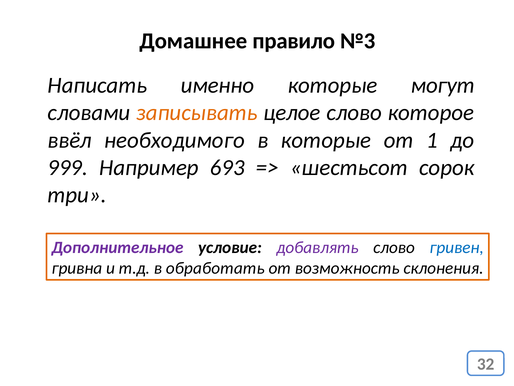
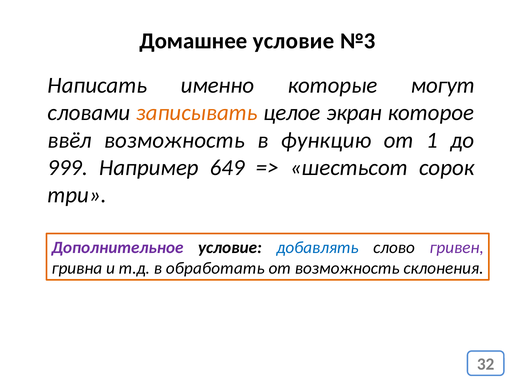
Домашнее правило: правило -> условие (294, 41)
целое слово: слово -> экран (354, 113)
ввёл необходимого: необходимого -> возможность (174, 140)
в которые: которые -> функцию (326, 140)
693: 693 -> 649 (227, 167)
добавлять colour: purple -> blue (318, 247)
гривен colour: blue -> purple (457, 247)
